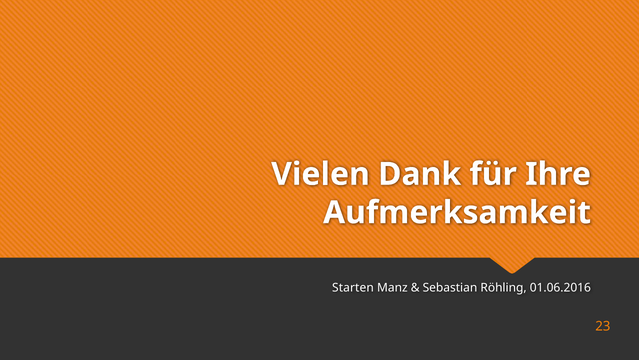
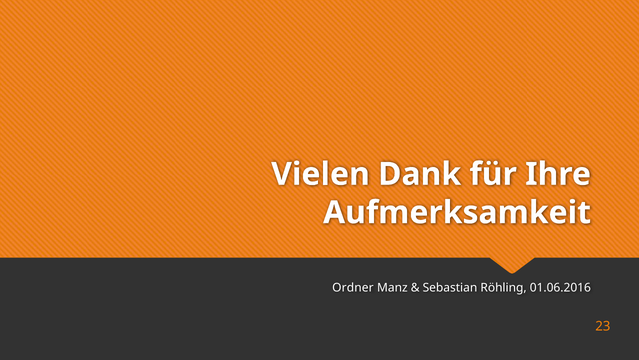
Starten: Starten -> Ordner (353, 287)
